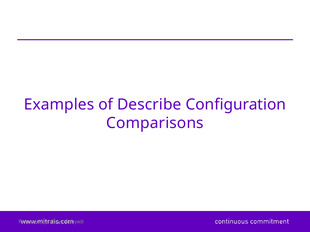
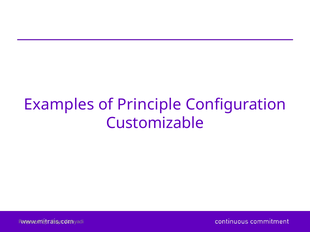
Describe: Describe -> Principle (149, 105)
Comparisons: Comparisons -> Customizable (155, 123)
